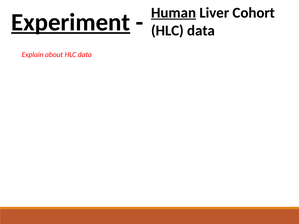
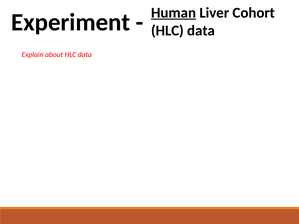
Experiment underline: present -> none (71, 22)
